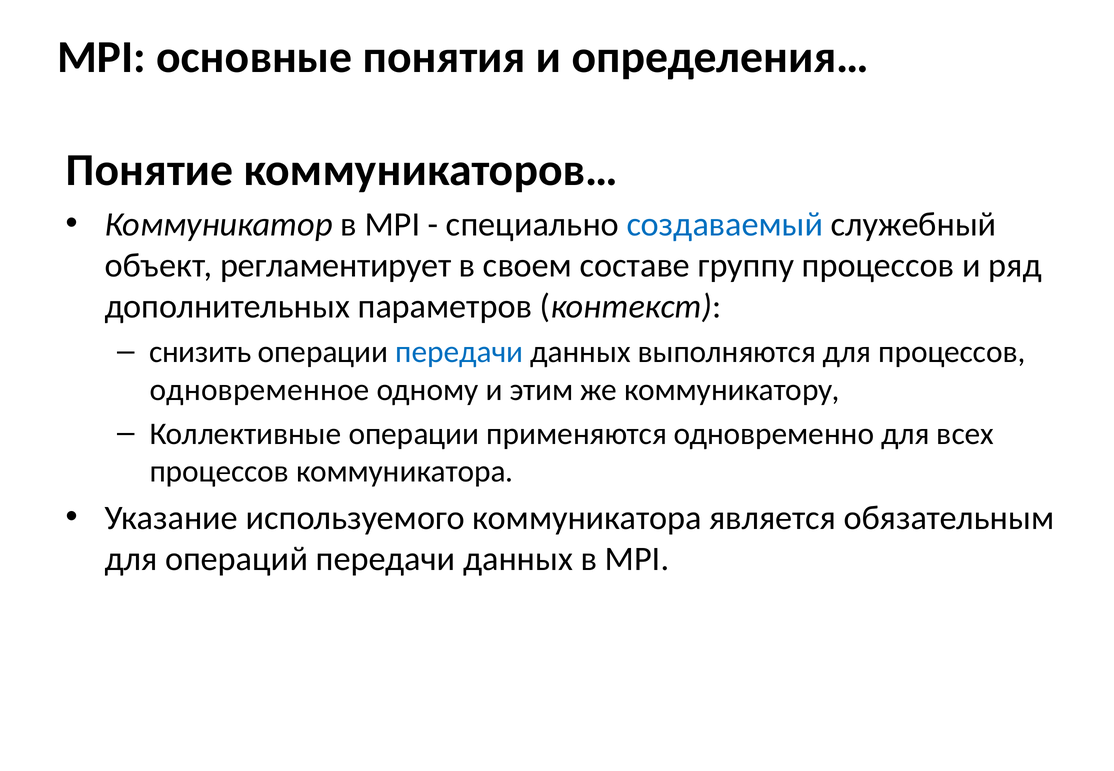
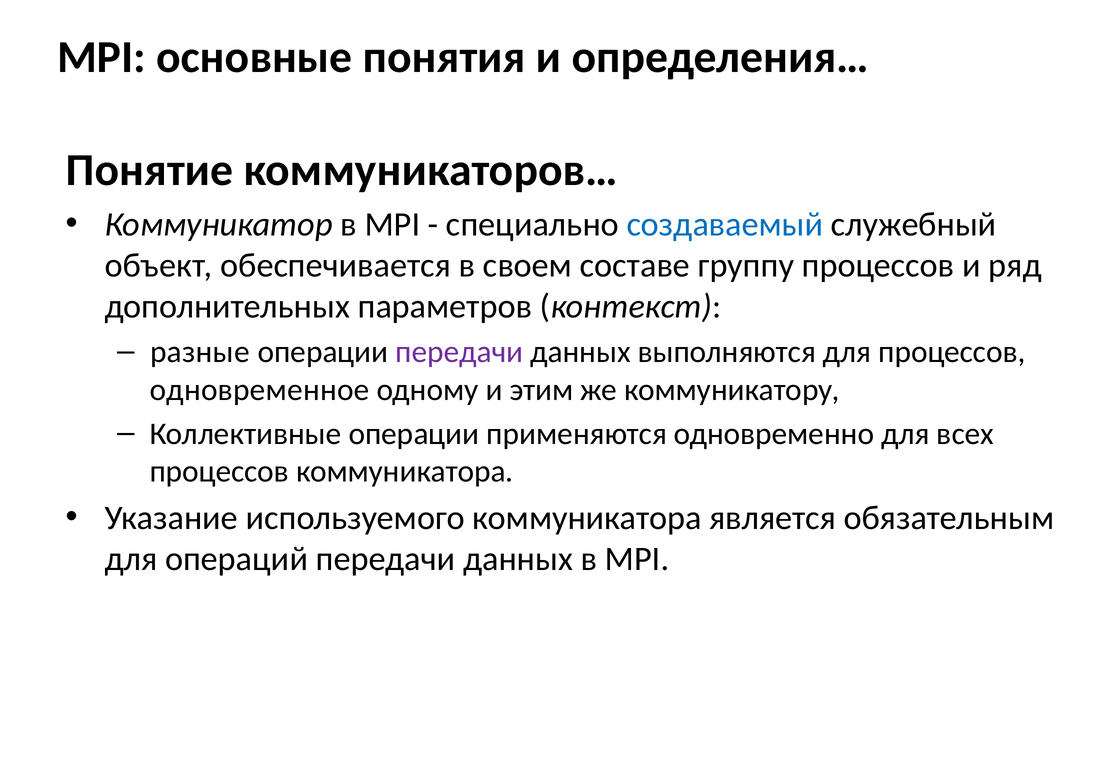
регламентирует: регламентирует -> обеспечивается (336, 266)
снизить: снизить -> разные (200, 352)
передачи colour: blue -> purple (459, 352)
